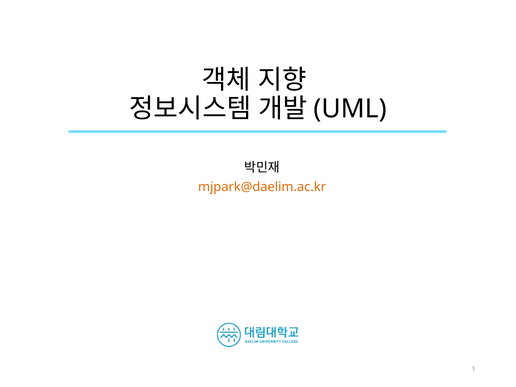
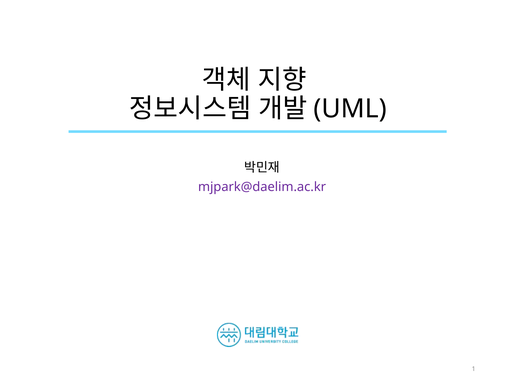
mjpark@daelim.ac.kr colour: orange -> purple (262, 187)
